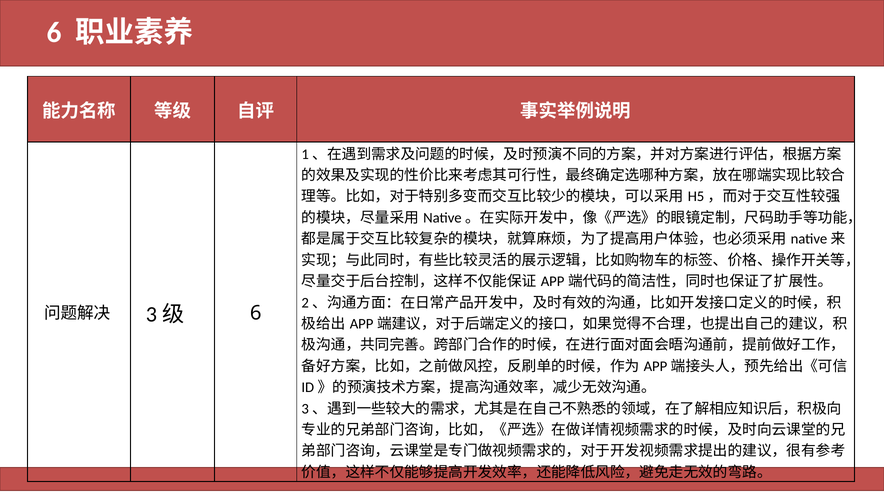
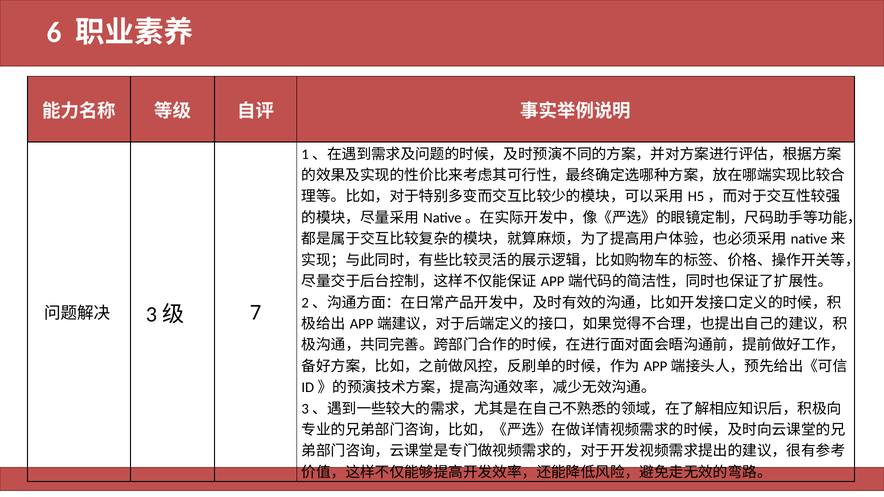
6: 6 -> 7 (256, 313)
